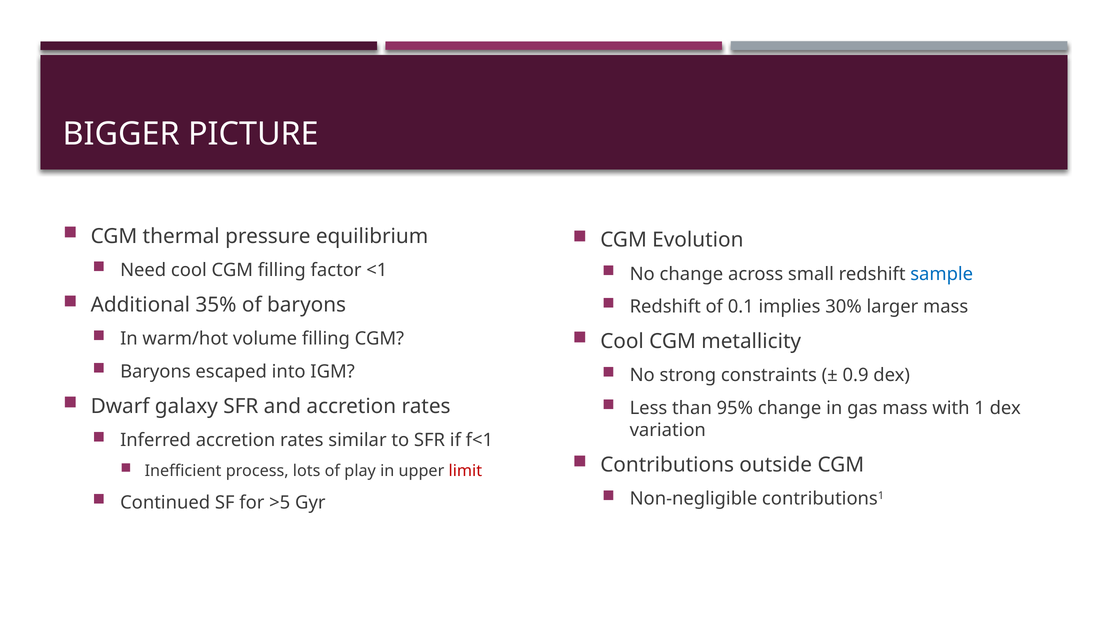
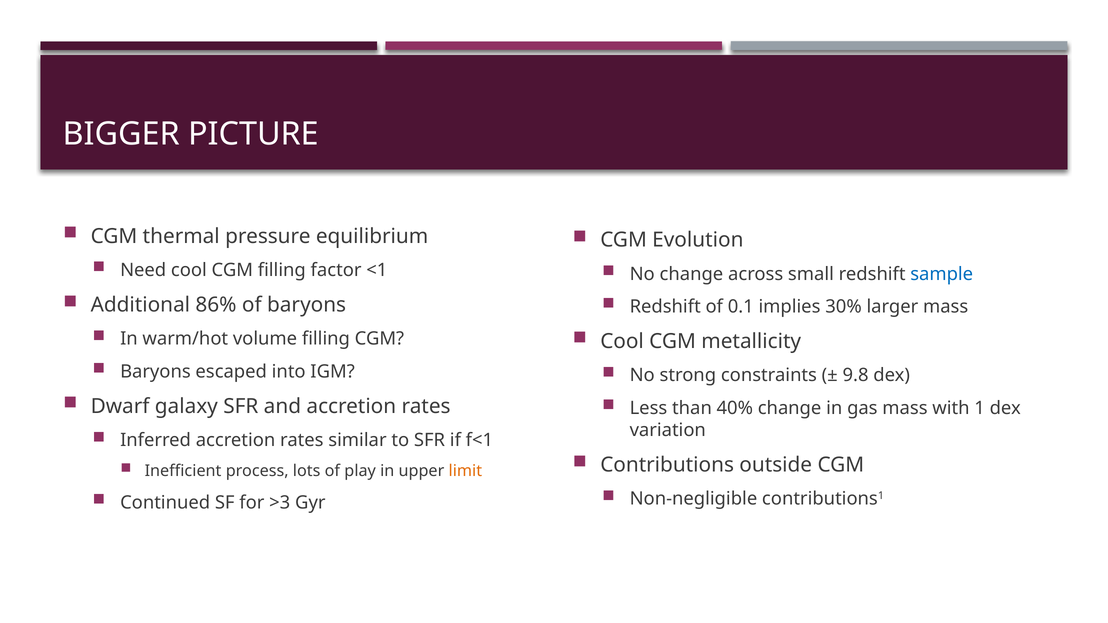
35%: 35% -> 86% (216, 305)
0.9: 0.9 -> 9.8 (856, 376)
95%: 95% -> 40% (735, 408)
limit colour: red -> orange (465, 471)
>5: >5 -> >3 (280, 503)
